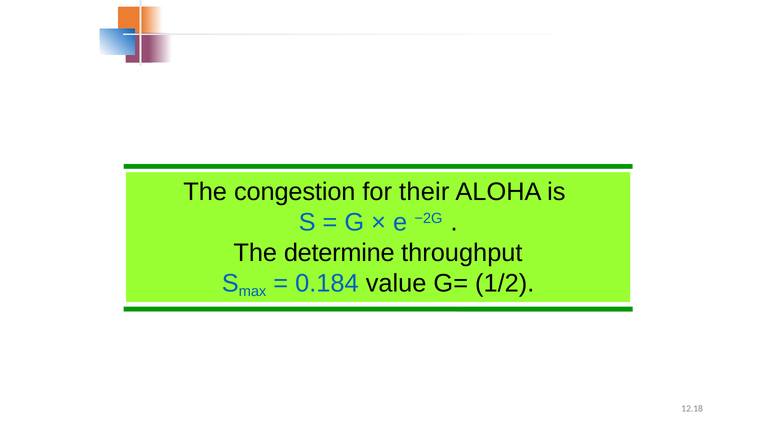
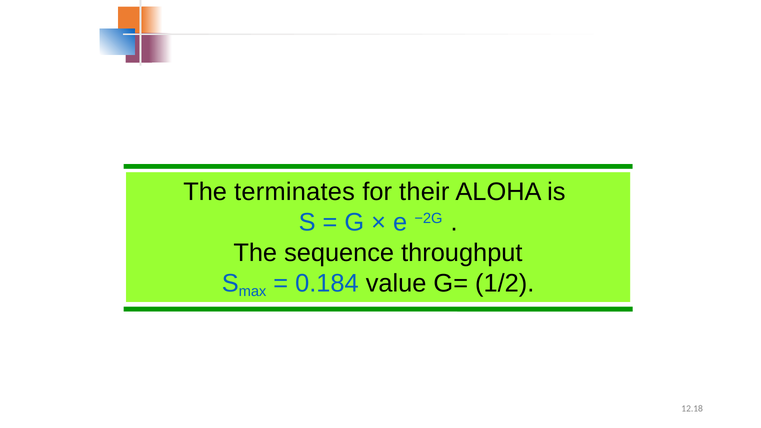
congestion: congestion -> terminates (295, 192)
determine: determine -> sequence (339, 253)
